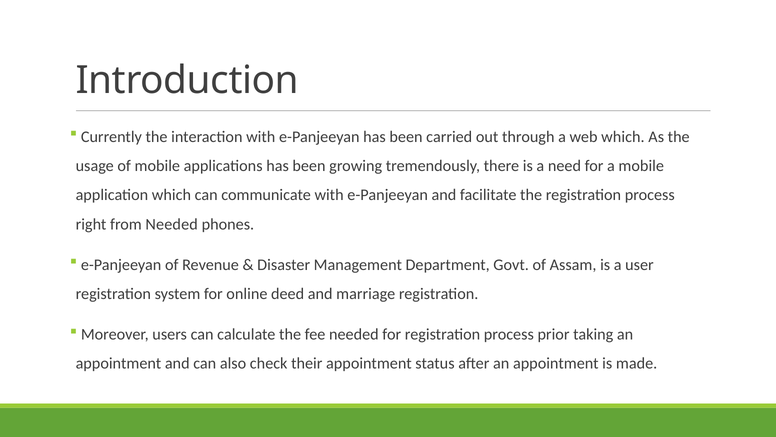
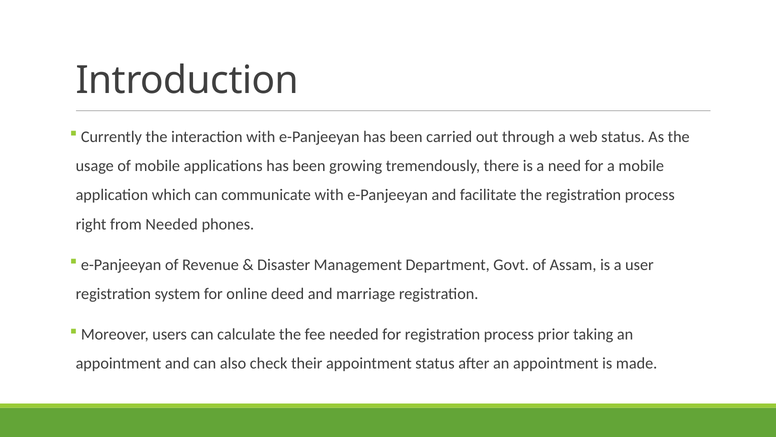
web which: which -> status (623, 137)
